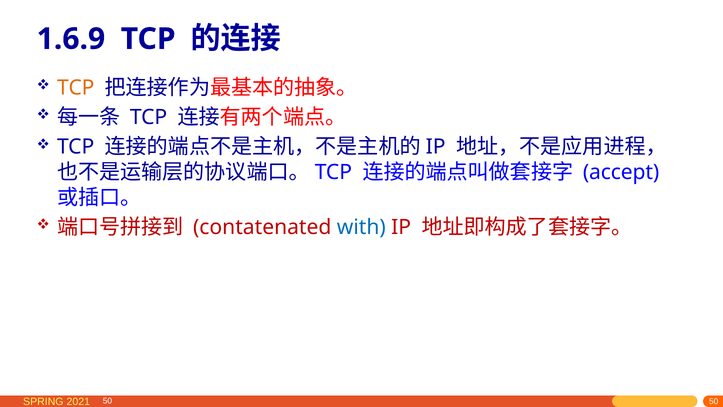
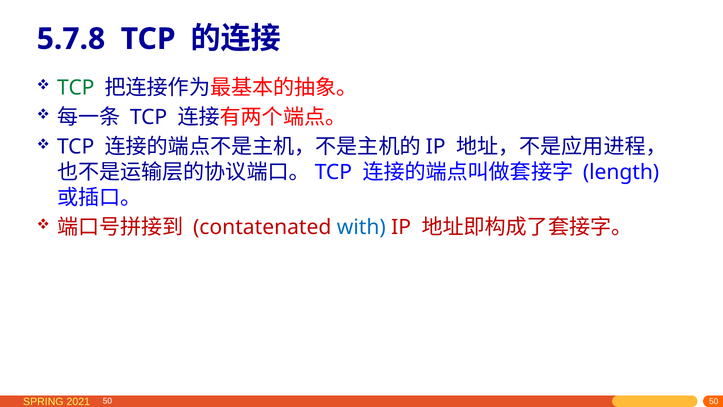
1.6.9: 1.6.9 -> 5.7.8 (71, 39)
TCP colour: orange -> green (76, 88)
accept: accept -> length (621, 172)
